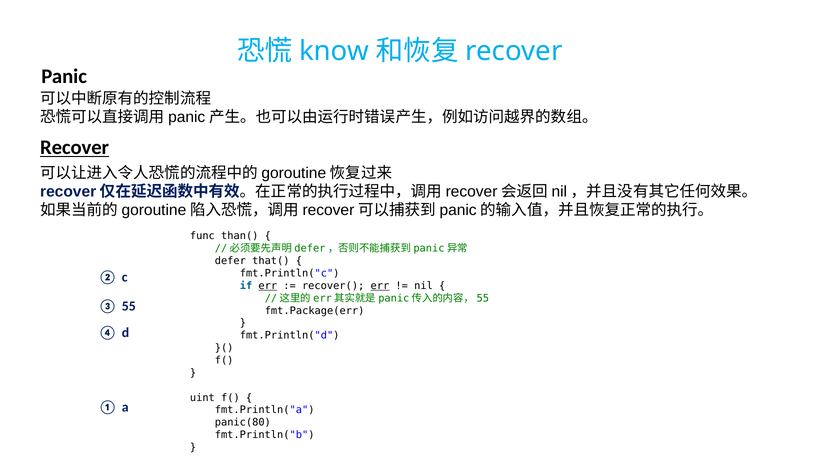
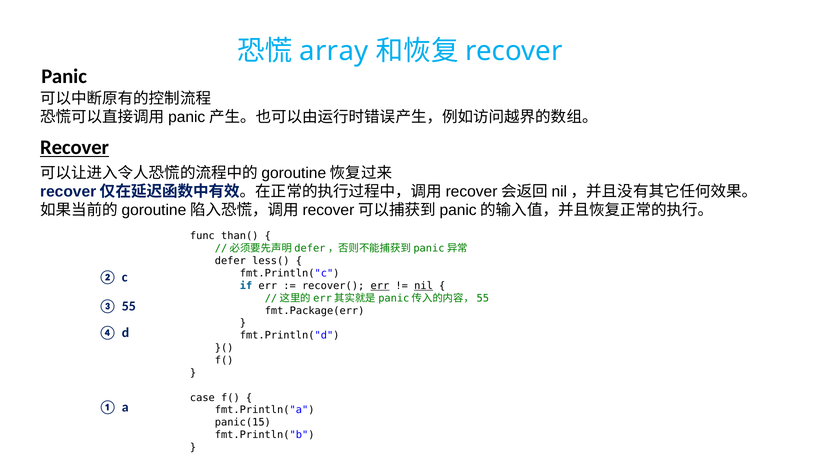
know: know -> array (334, 51)
that(: that( -> less( (271, 261)
err underline: present -> none (268, 286)
nil underline: none -> present (424, 286)
uint: uint -> case (202, 398)
panic(80: panic(80 -> panic(15 (243, 423)
